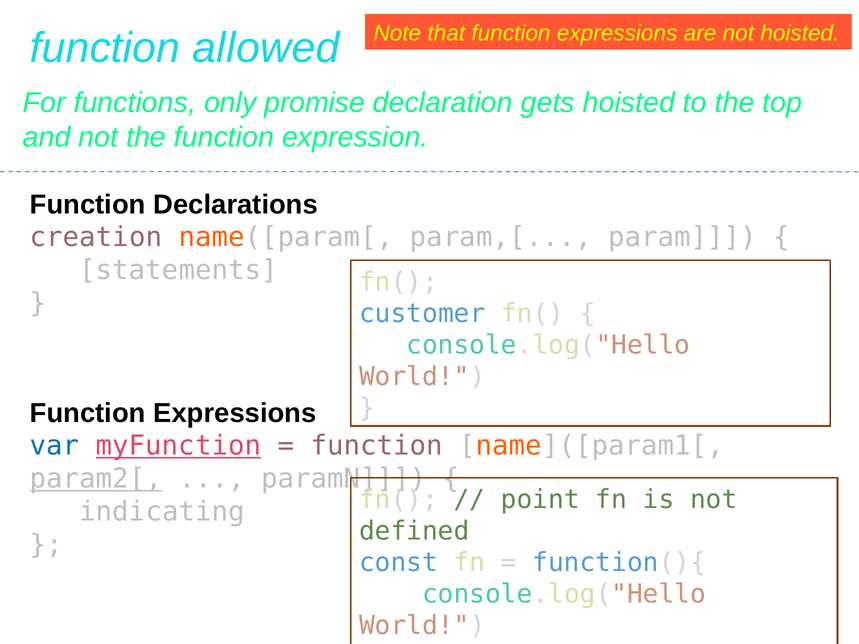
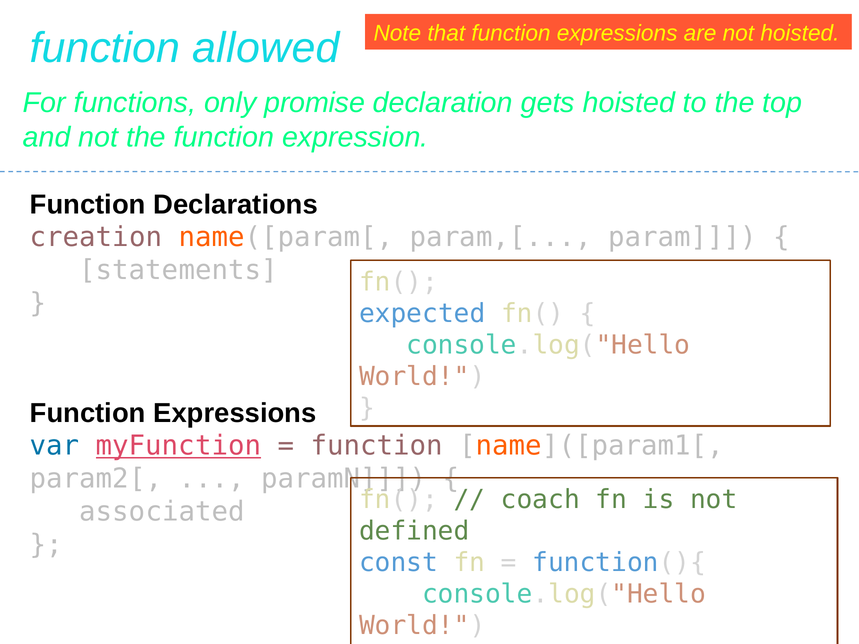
customer: customer -> expected (422, 314)
param2[ underline: present -> none (96, 479)
point: point -> coach (540, 500)
indicating: indicating -> associated (162, 512)
